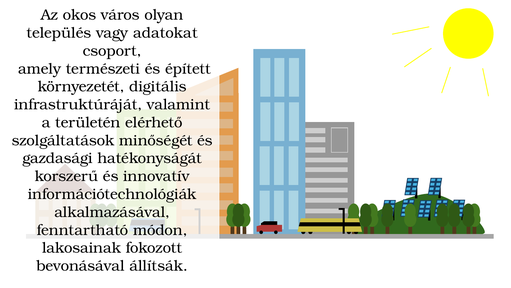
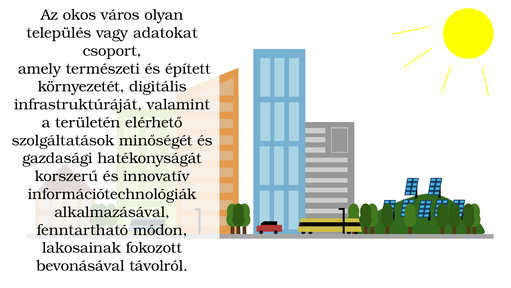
állítsák: állítsák -> távolról (159, 265)
